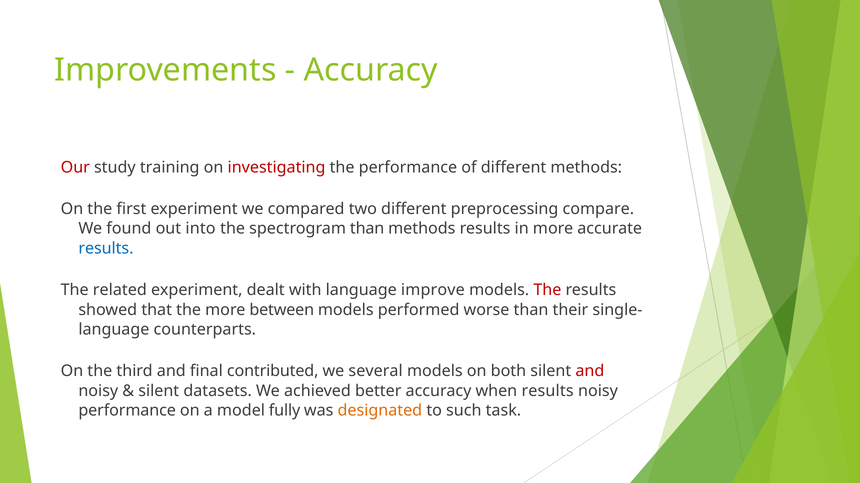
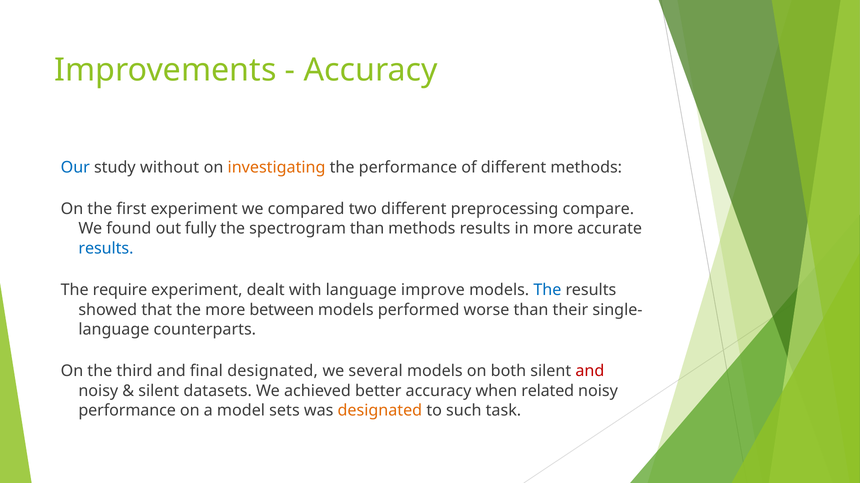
Our colour: red -> blue (75, 168)
training: training -> without (170, 168)
investigating colour: red -> orange (277, 168)
into: into -> fully (201, 229)
related: related -> require (120, 290)
The colour: red -> blue (547, 290)
final contributed: contributed -> designated (273, 372)
when results: results -> related (548, 391)
fully: fully -> sets (284, 411)
